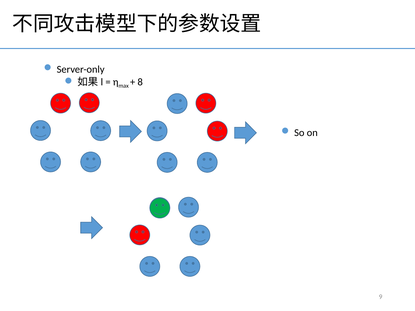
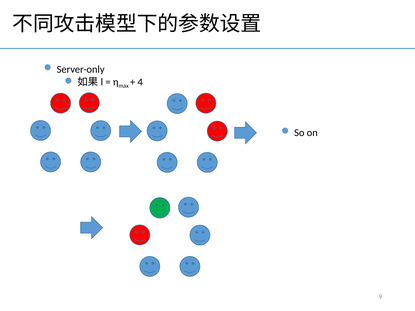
8: 8 -> 4 (140, 82)
